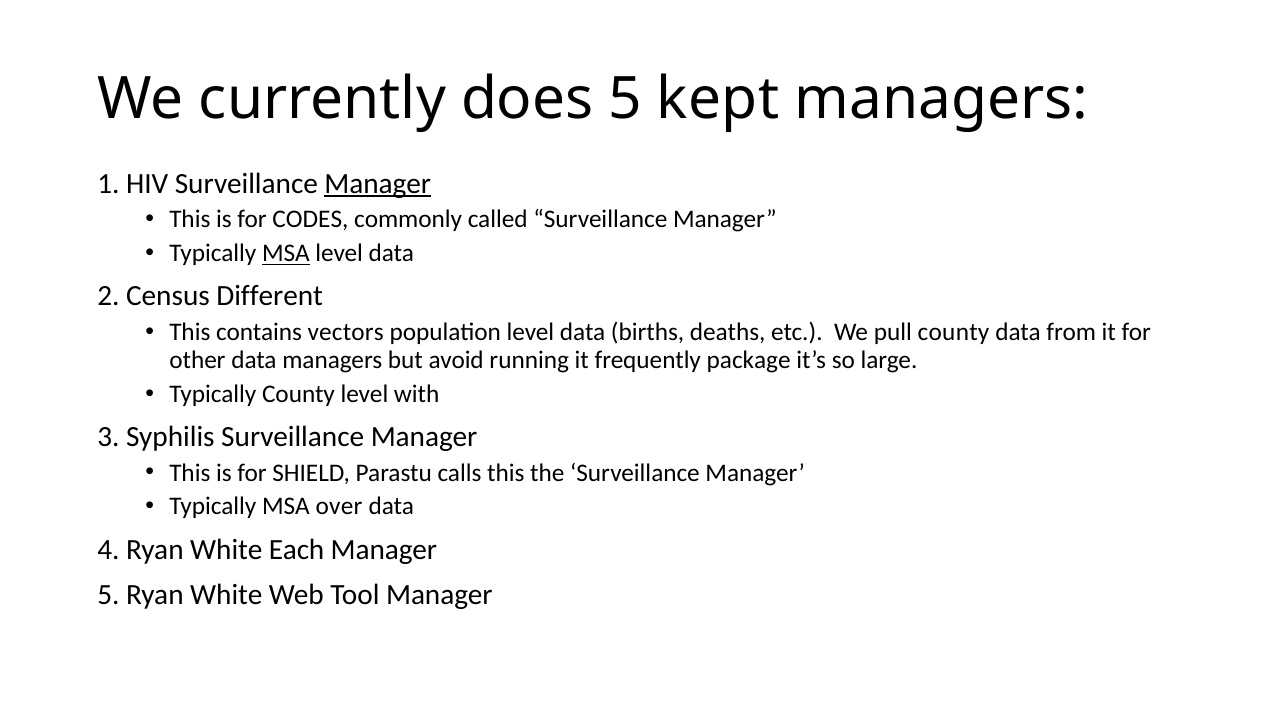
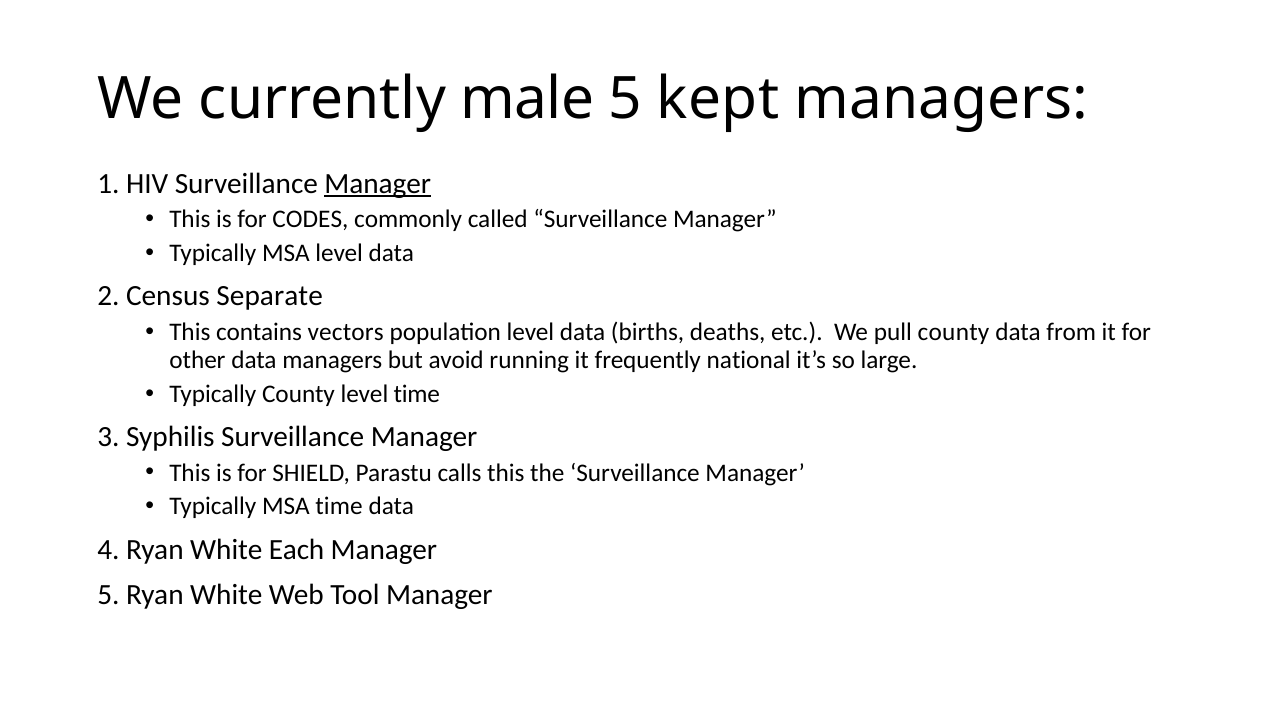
does: does -> male (527, 99)
MSA underline: present -> none (286, 254)
Different: Different -> Separate (270, 296)
package: package -> national (749, 360)
level with: with -> time (417, 394)
MSA over: over -> time (339, 507)
